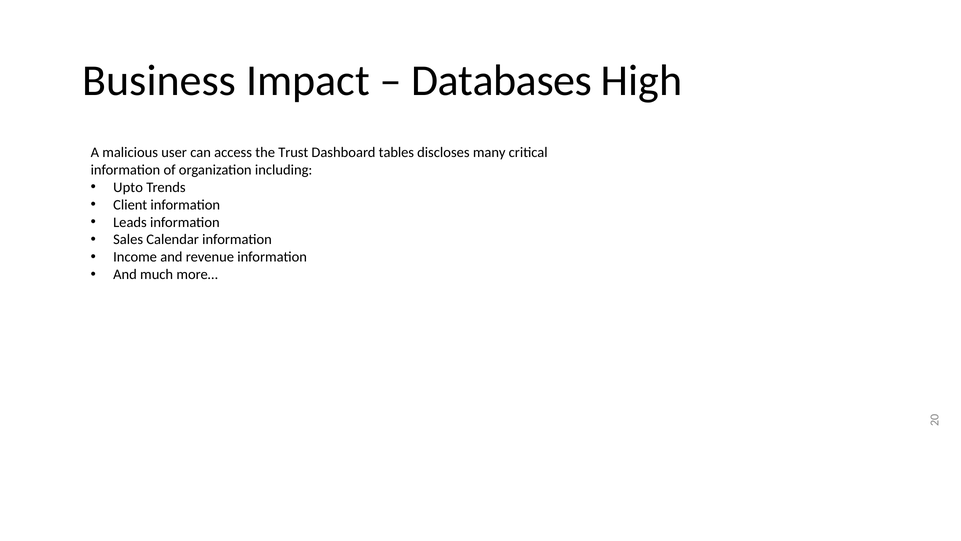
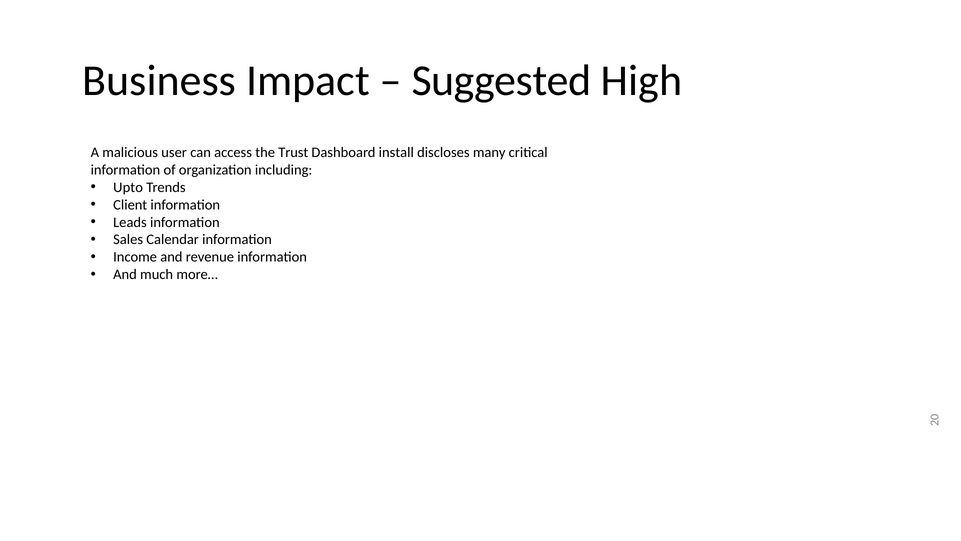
Databases: Databases -> Suggested (502, 81)
tables: tables -> install (396, 152)
